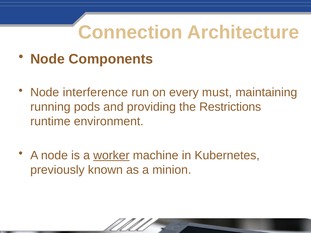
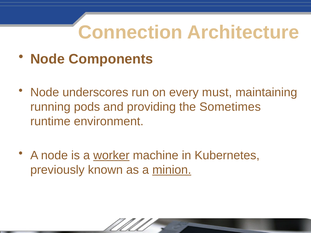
interference: interference -> underscores (95, 93)
Restrictions: Restrictions -> Sometimes (230, 107)
minion underline: none -> present (172, 170)
